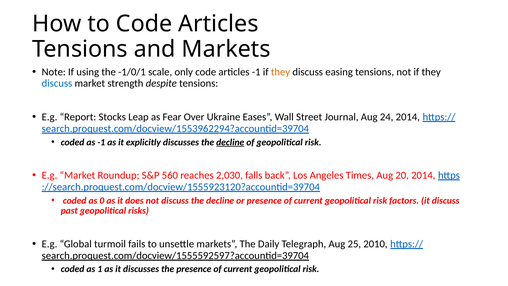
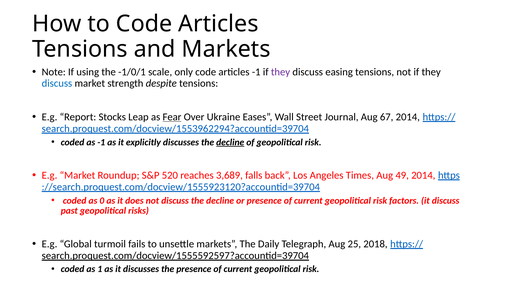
they colour: orange -> purple (281, 72)
Fear underline: none -> present (172, 117)
24: 24 -> 67 (387, 117)
560: 560 -> 520 (170, 175)
2,030: 2,030 -> 3,689 (229, 175)
20: 20 -> 49 (402, 175)
2010: 2010 -> 2018 (375, 244)
